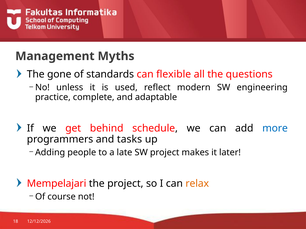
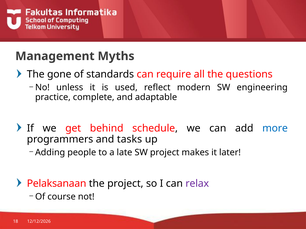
flexible: flexible -> require (174, 75)
Mempelajari: Mempelajari -> Pelaksanaan (57, 184)
relax colour: orange -> purple (197, 184)
